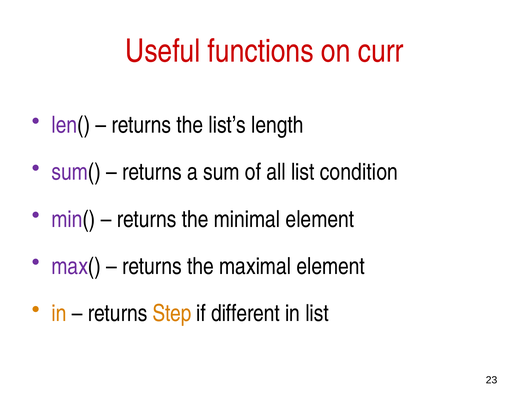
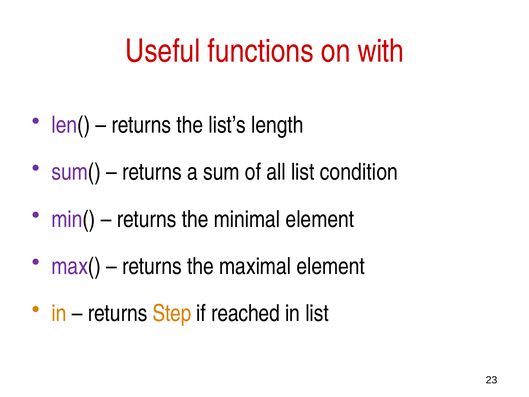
curr: curr -> with (381, 51)
different: different -> reached (246, 313)
